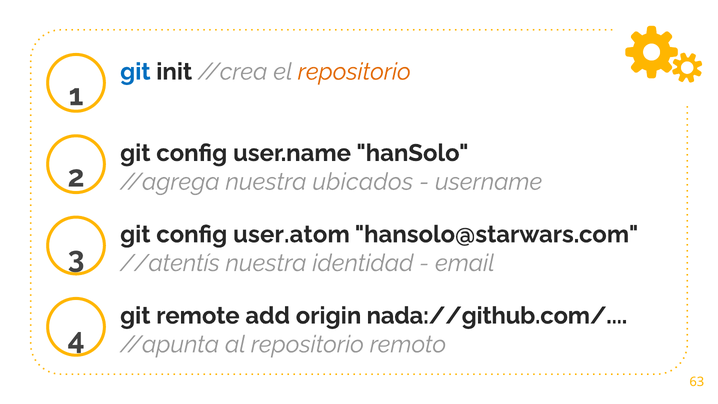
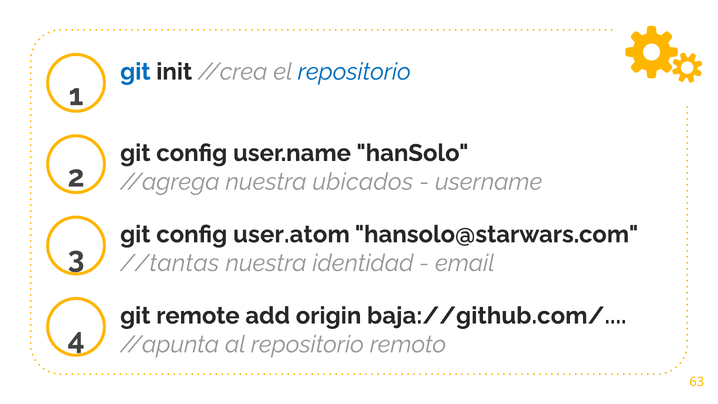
repositorio colour: orange -> blue (354, 72)
//atentís: //atentís -> //tantas (170, 263)
nada://github.com/: nada://github.com/ -> baja://github.com/ (497, 316)
